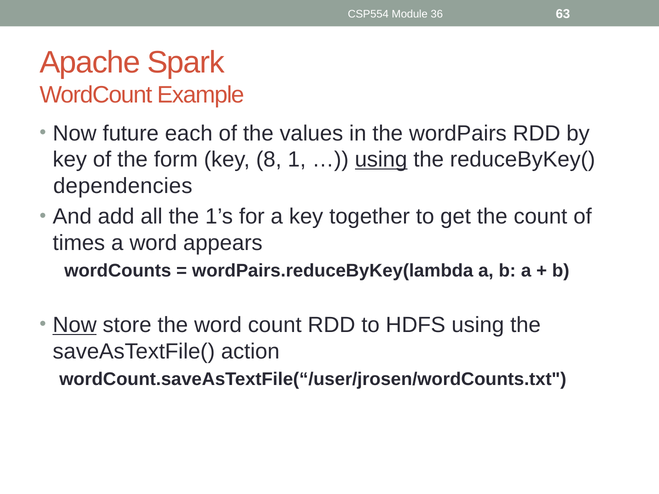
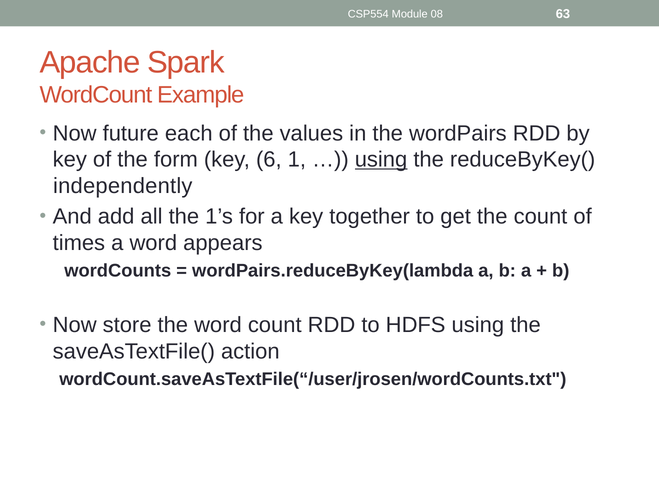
36: 36 -> 08 (437, 14)
8: 8 -> 6 (269, 160)
dependencies: dependencies -> independently (123, 186)
Now underline: present -> none (75, 325)
